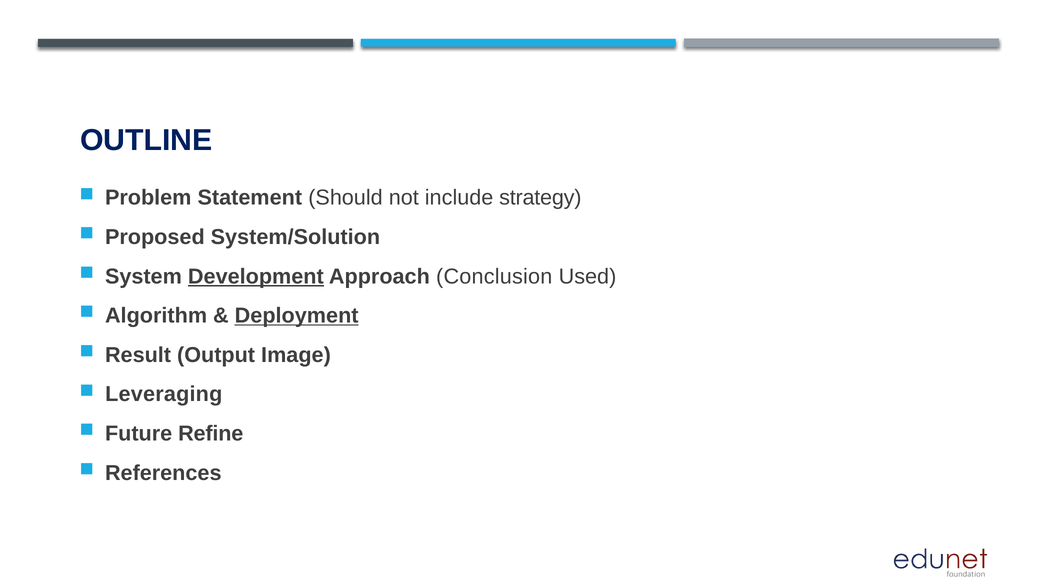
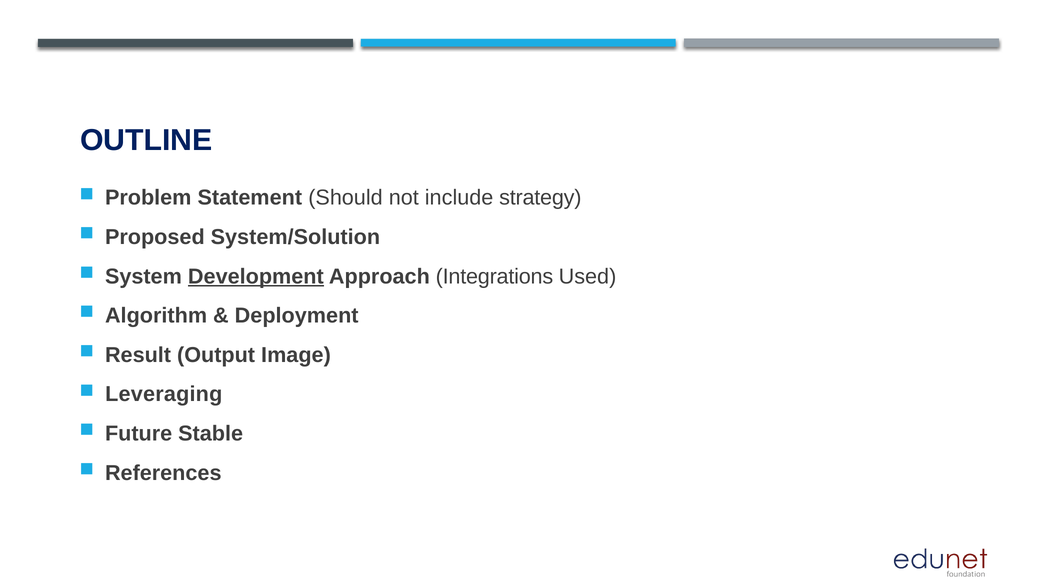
Conclusion: Conclusion -> Integrations (494, 277)
Deployment underline: present -> none (297, 316)
Refine: Refine -> Stable (211, 434)
